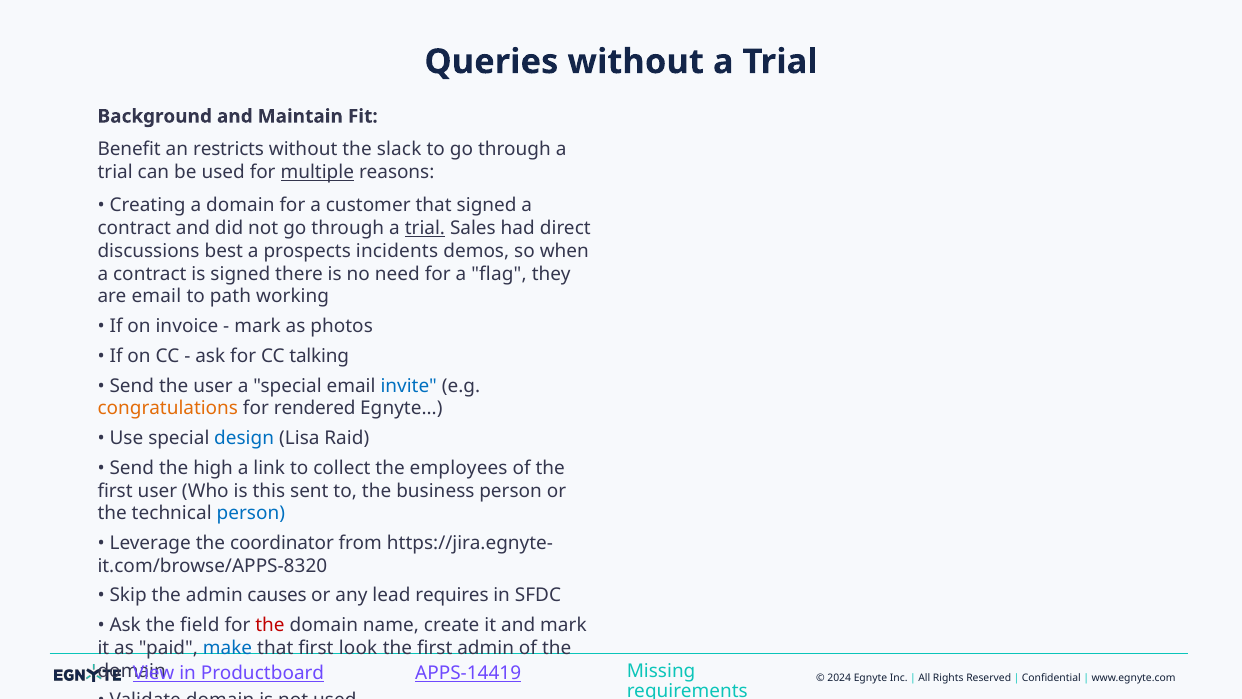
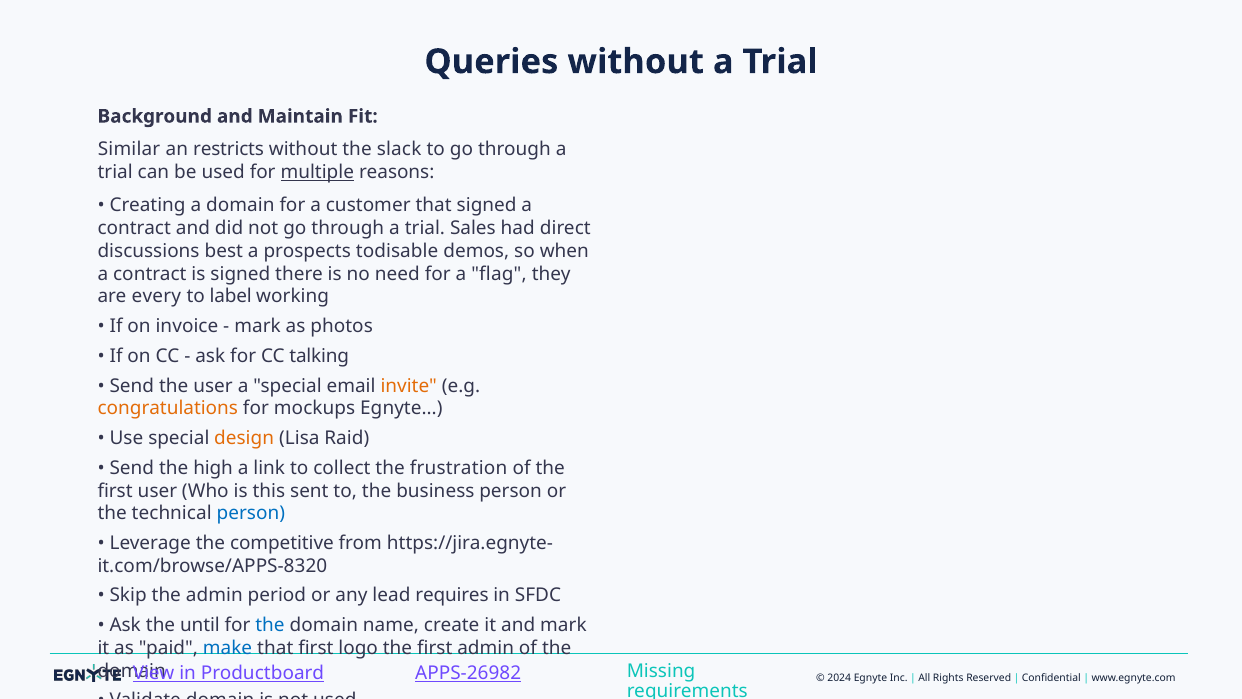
Benefit: Benefit -> Similar (129, 149)
trial underline: present -> none (425, 228)
incidents: incidents -> todisable (397, 251)
are email: email -> every (156, 297)
path: path -> label (231, 297)
invite colour: blue -> orange (409, 386)
rendered: rendered -> mockups (315, 408)
design colour: blue -> orange (244, 438)
employees: employees -> frustration (459, 468)
coordinator: coordinator -> competitive (282, 543)
causes: causes -> period (277, 595)
field: field -> until (200, 625)
the colour: red -> blue (270, 625)
look: look -> logo (358, 648)
APPS-14419: APPS-14419 -> APPS-26982 (468, 673)
